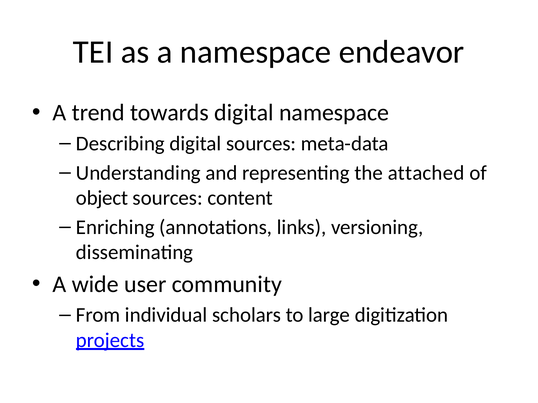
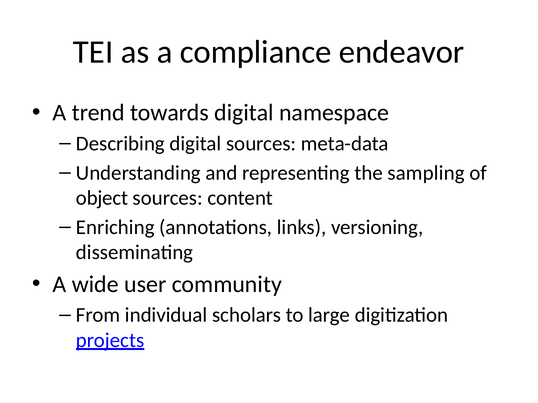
a namespace: namespace -> compliance (256, 52)
attached: attached -> sampling (426, 173)
